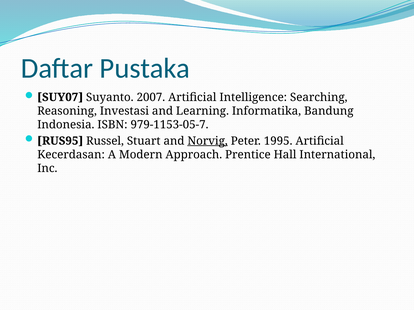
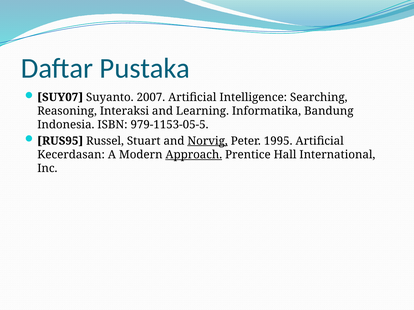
Investasi: Investasi -> Interaksi (124, 111)
979-1153-05-7: 979-1153-05-7 -> 979-1153-05-5 (170, 125)
Approach underline: none -> present (194, 155)
